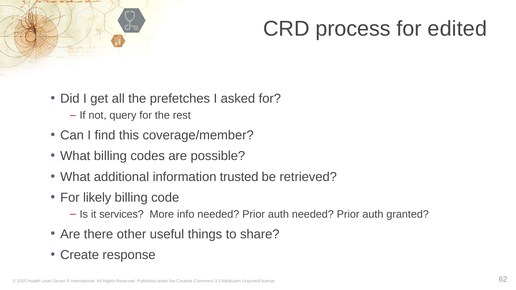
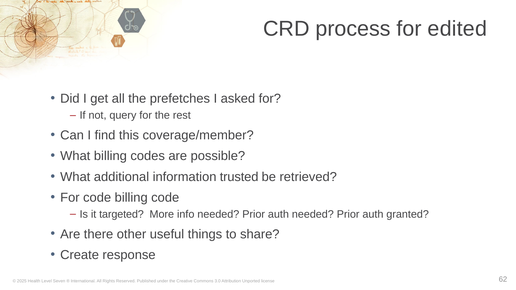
For likely: likely -> code (97, 198)
services: services -> targeted (121, 215)
